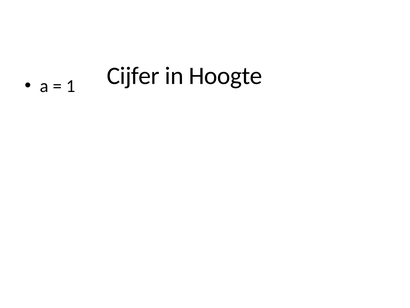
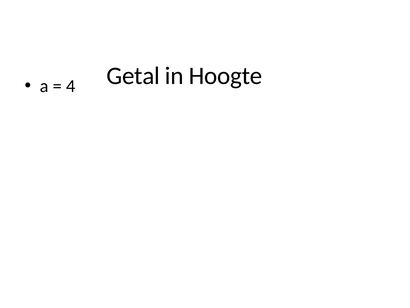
Cijfer: Cijfer -> Getal (133, 76)
1: 1 -> 4 (71, 86)
